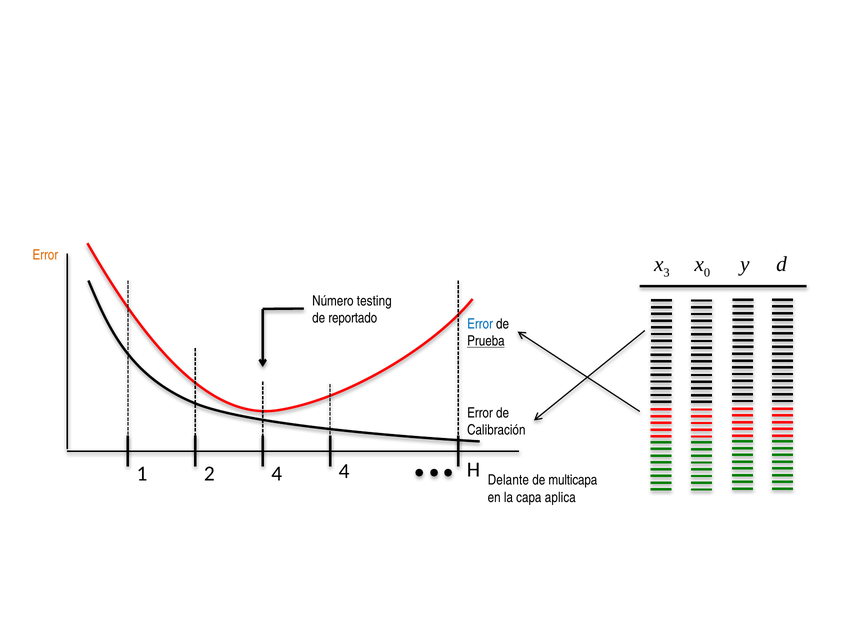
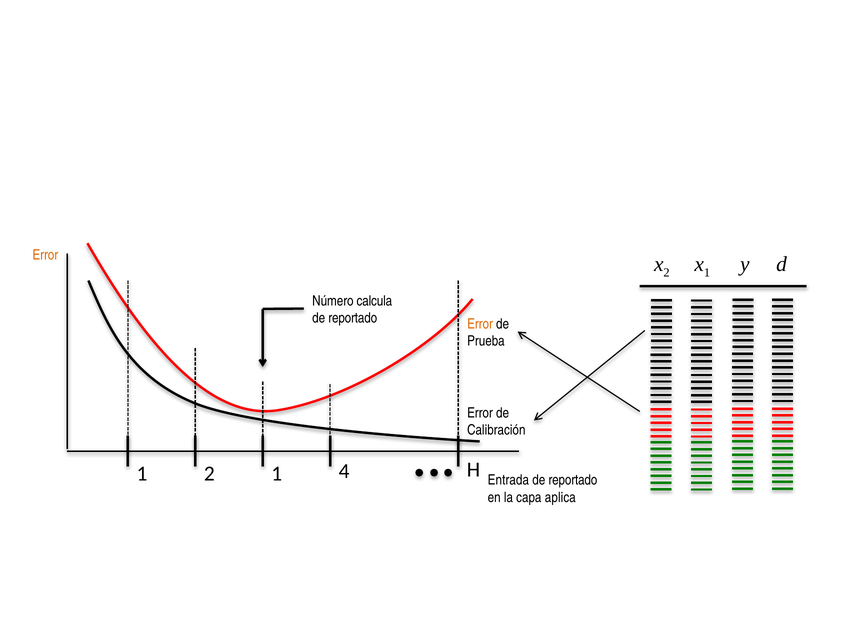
3: 3 -> 2 (667, 273)
0: 0 -> 1 (707, 273)
testing: testing -> calcula (374, 301)
Error colour: blue -> orange (480, 324)
Prueba underline: present -> none (486, 341)
2 4: 4 -> 1 (277, 473)
Delante: Delante -> Entrada (508, 480)
multicapa: multicapa -> reportado (573, 480)
